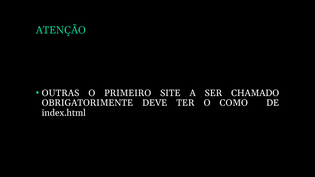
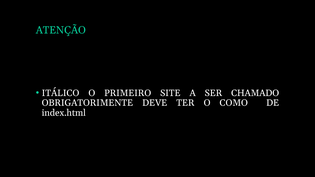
OUTRAS: OUTRAS -> ITÁLICO (61, 93)
